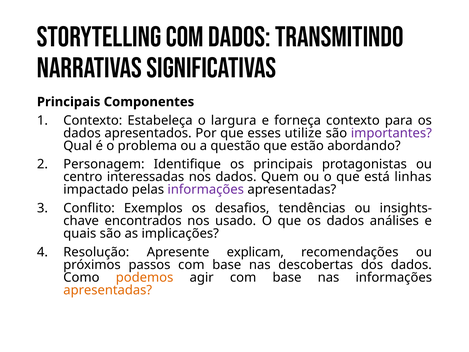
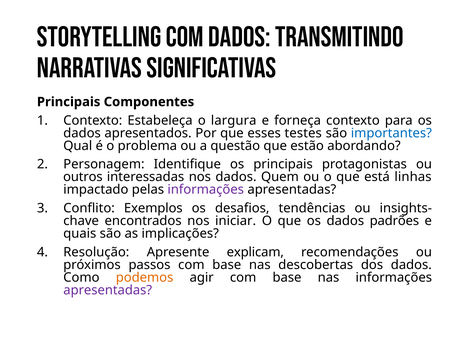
utilize: utilize -> testes (303, 133)
importantes colour: purple -> blue (391, 133)
centro: centro -> outros (83, 177)
usado: usado -> iniciar (236, 221)
análises: análises -> padrões (394, 221)
apresentadas colour: orange -> purple (108, 290)
